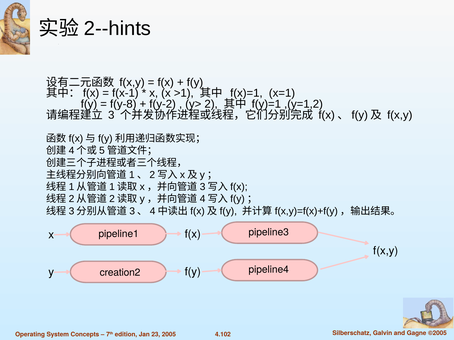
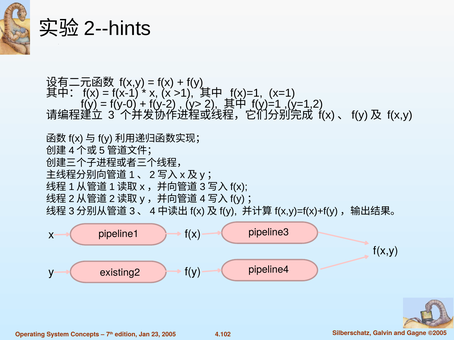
f(y-8: f(y-8 -> f(y-0 (123, 104)
creation2: creation2 -> existing2 (120, 273)
